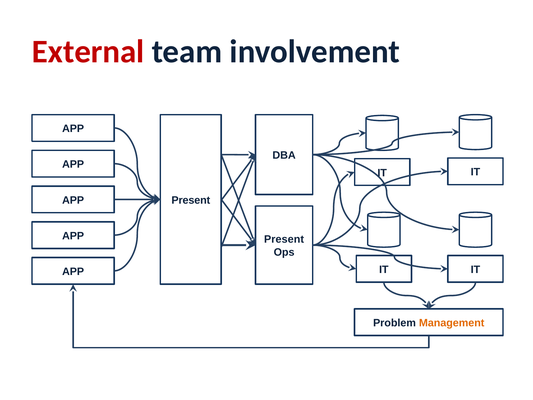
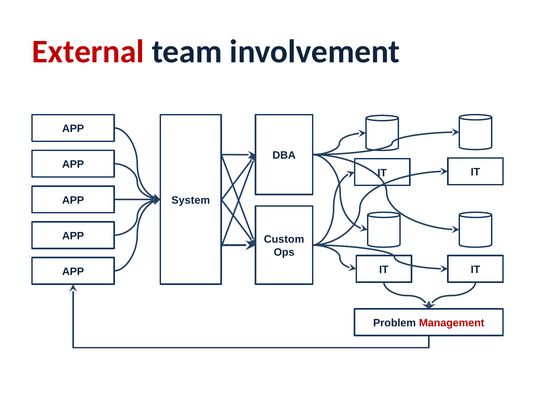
Present: Present -> System (191, 200)
Present: Present -> Custom (284, 239)
Management colour: orange -> red (452, 323)
